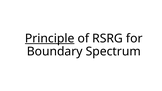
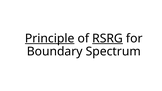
RSRG underline: none -> present (108, 38)
